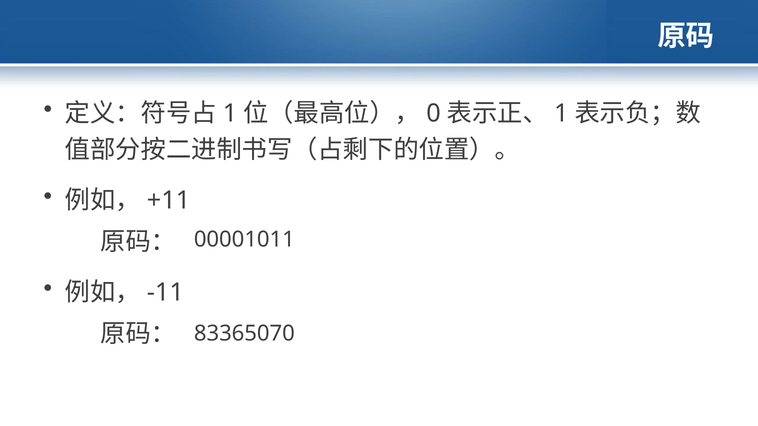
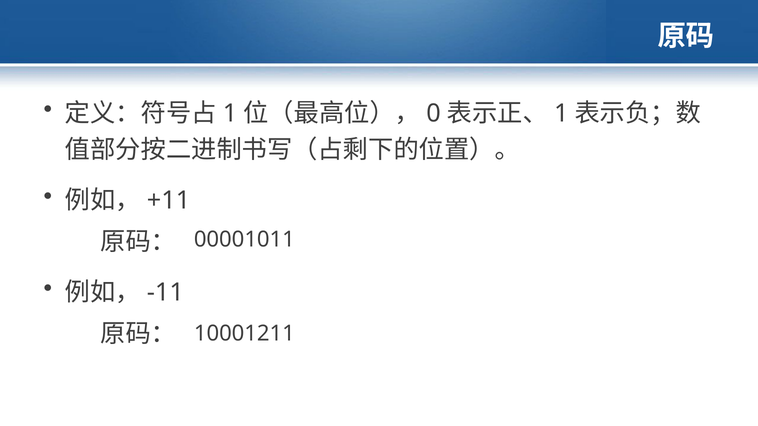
83365070: 83365070 -> 10001211 (244, 334)
